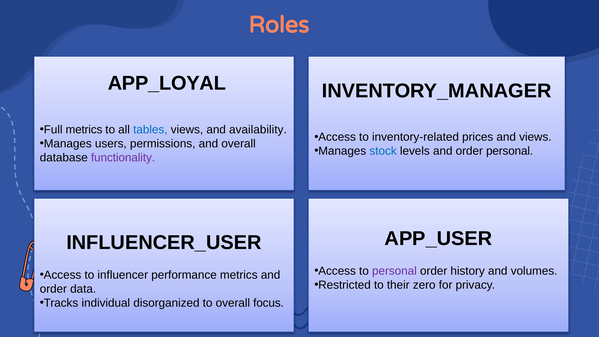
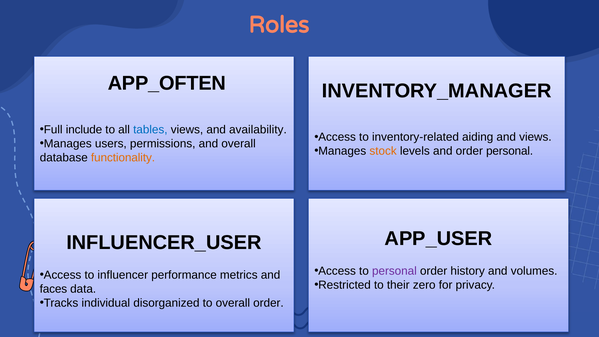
APP_LOYAL: APP_LOYAL -> APP_OFTEN (167, 83)
Full metrics: metrics -> include (84, 130)
prices: prices -> aiding (478, 137)
stock colour: blue -> orange (383, 151)
functionality colour: purple -> orange (123, 158)
order: order -> faces (53, 289)
overall focus: focus -> order (268, 303)
